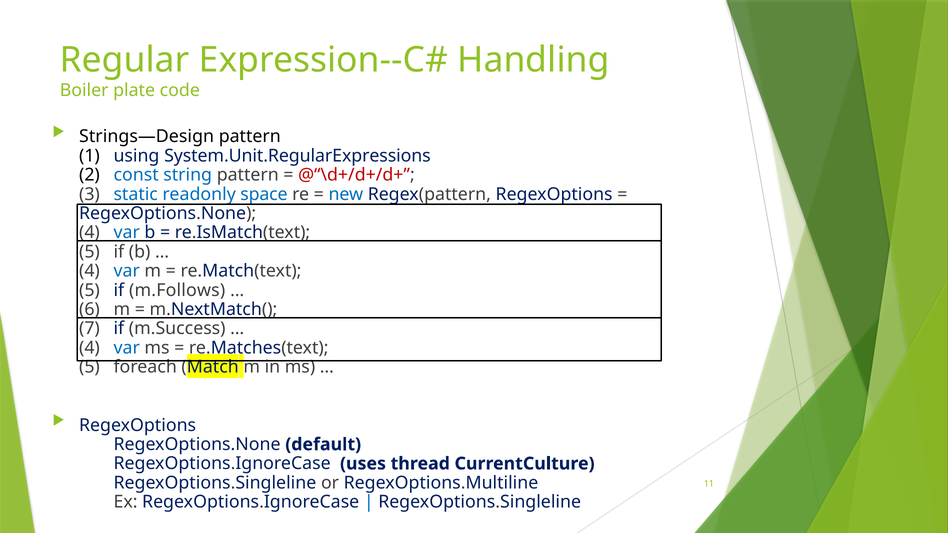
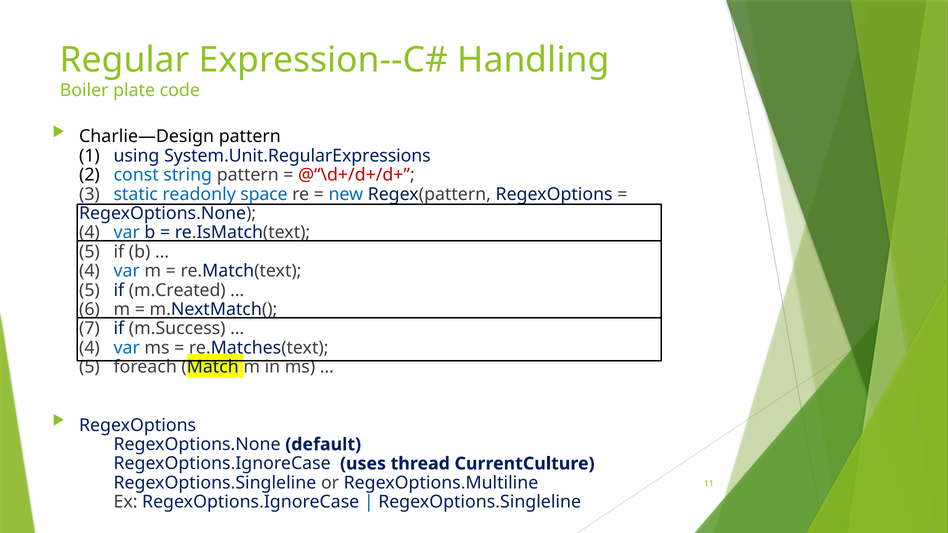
Strings—Design: Strings—Design -> Charlie—Design (147, 137)
m.Follows: m.Follows -> m.Created (177, 290)
